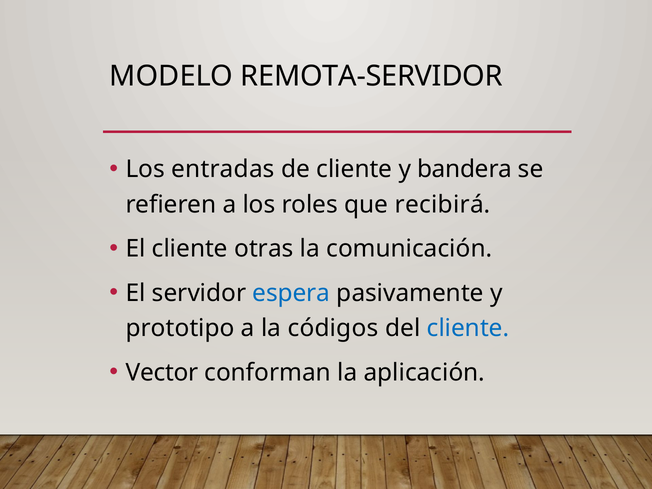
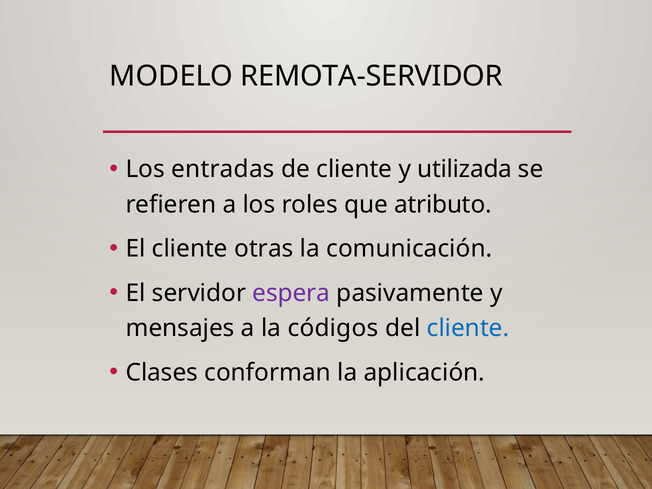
bandera: bandera -> utilizada (465, 169)
recibirá: recibirá -> atributo (443, 204)
espera colour: blue -> purple (291, 293)
prototipo: prototipo -> mensajes (180, 328)
Vector: Vector -> Clases (162, 373)
